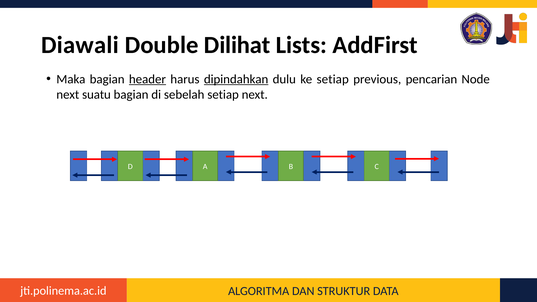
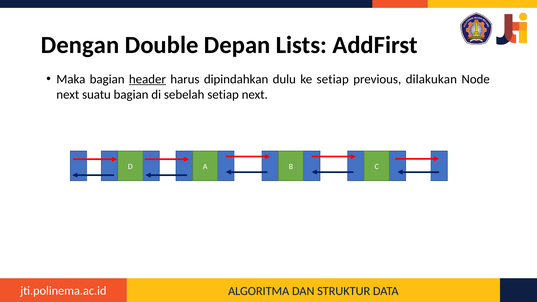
Diawali: Diawali -> Dengan (80, 45)
Dilihat: Dilihat -> Depan (237, 45)
dipindahkan underline: present -> none (236, 79)
pencarian: pencarian -> dilakukan (431, 79)
